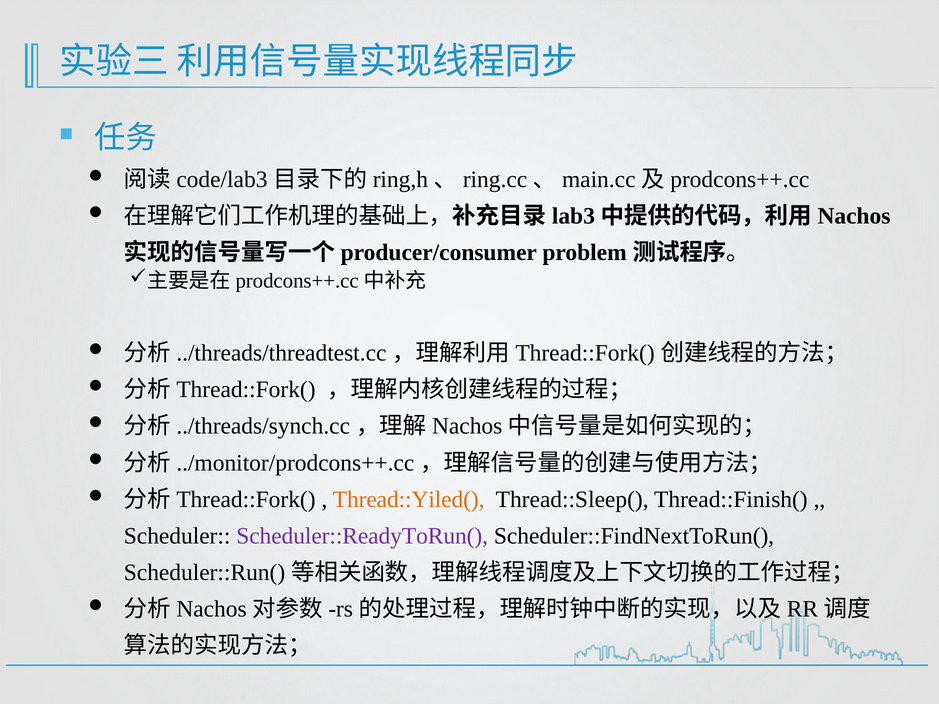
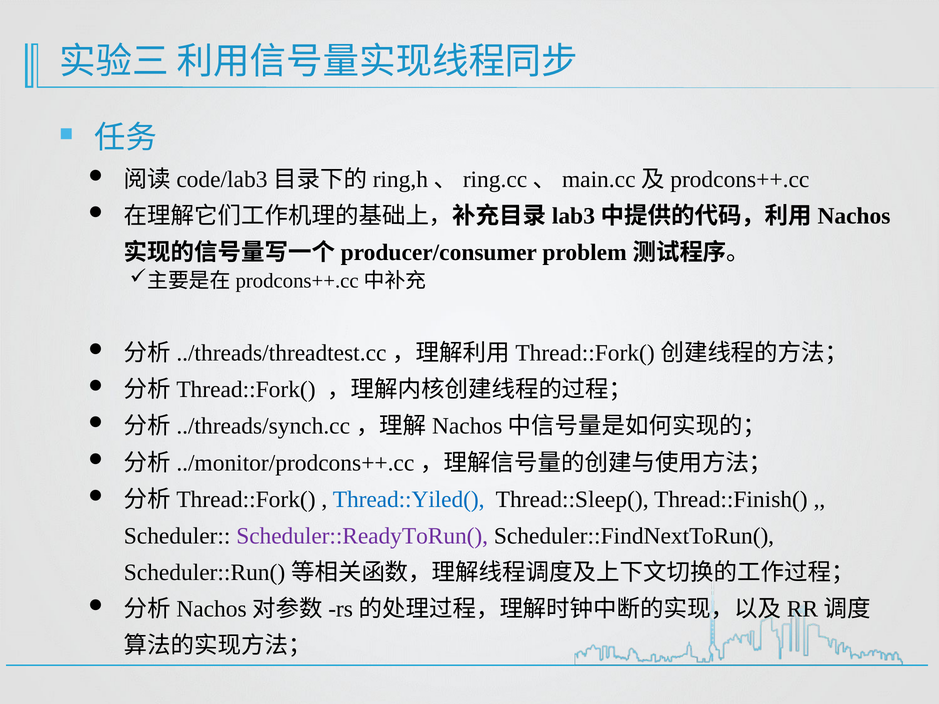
Thread::Yiled( colour: orange -> blue (409, 500)
